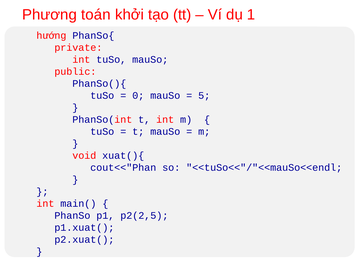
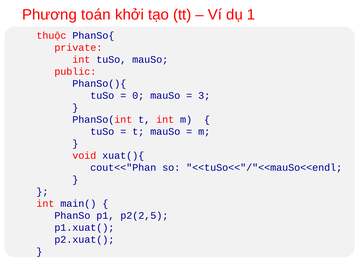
hướng: hướng -> thuộc (51, 35)
5: 5 -> 3 (204, 95)
